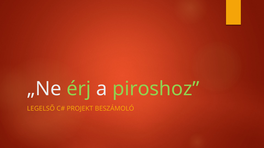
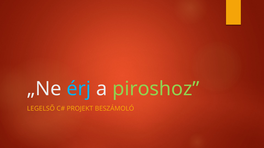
érj colour: light green -> light blue (79, 89)
